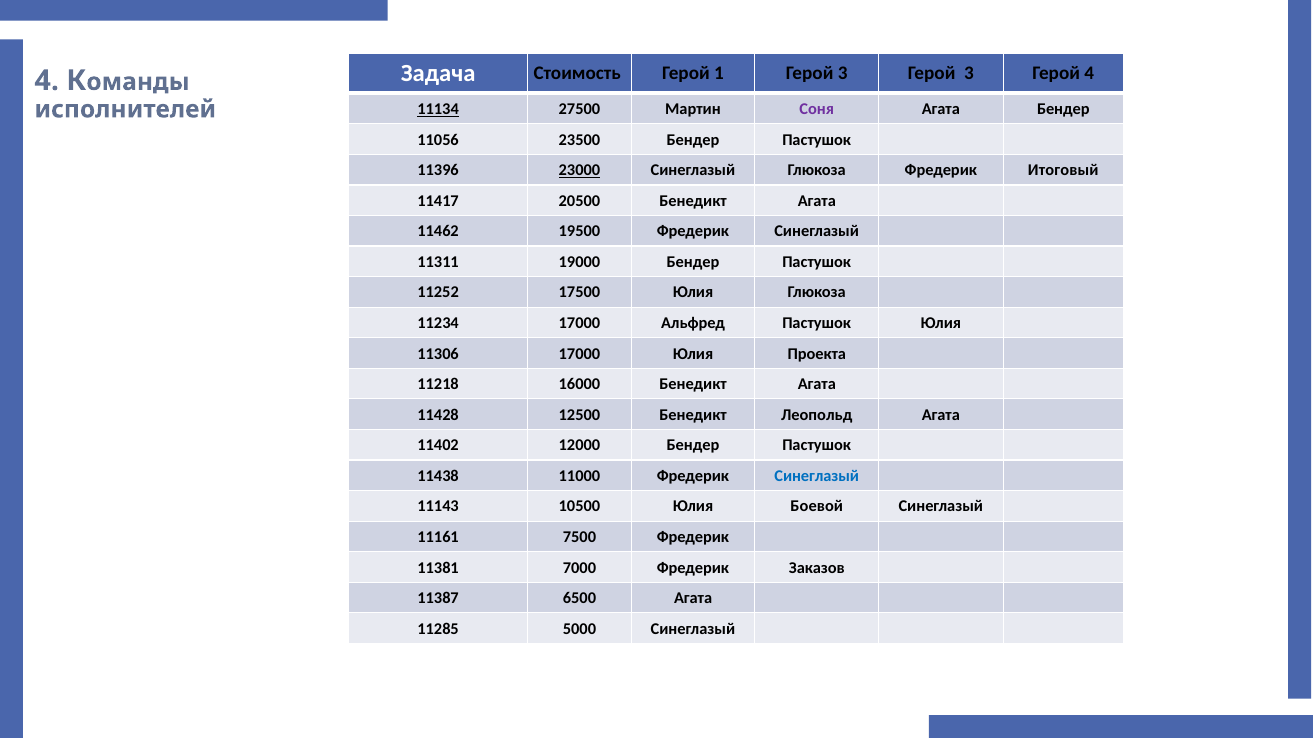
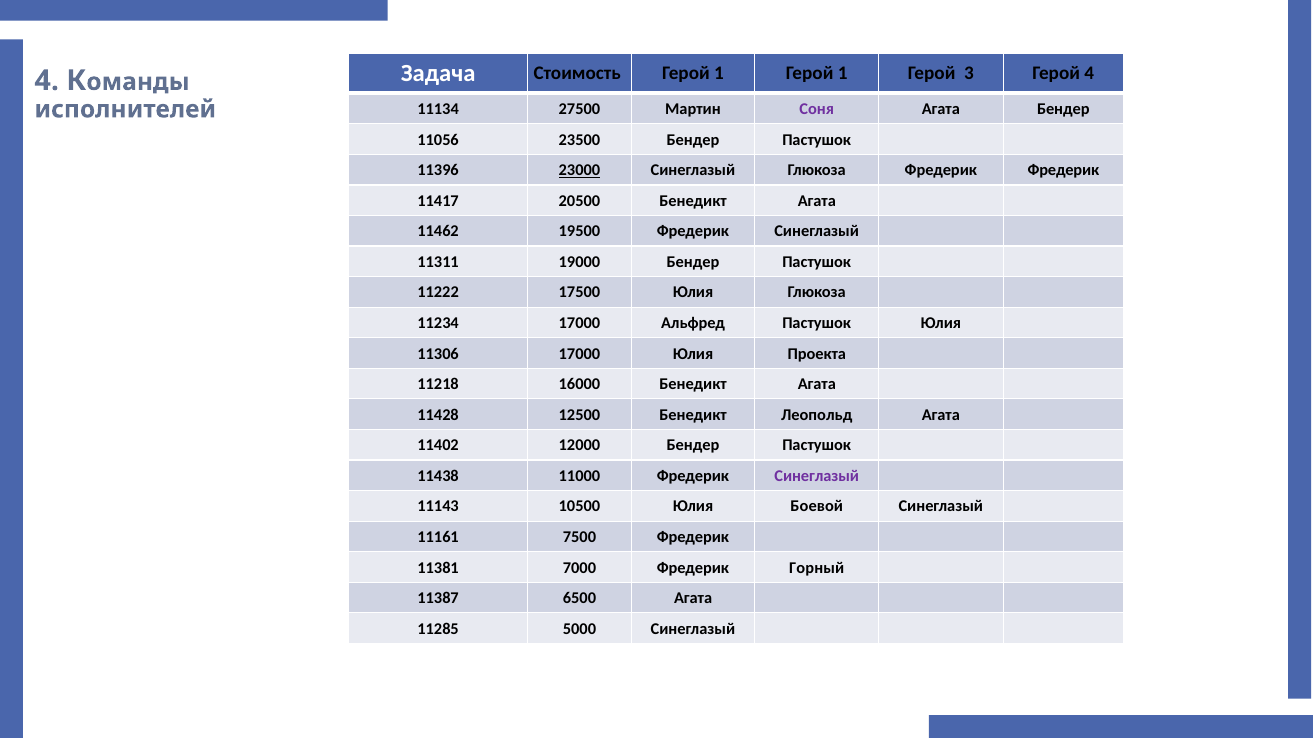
1 Герой 3: 3 -> 1 (843, 74)
11134 underline: present -> none (438, 109)
Фредерик Итоговый: Итоговый -> Фредерик (1063, 170)
11252: 11252 -> 11222 (438, 293)
Синеглазый colour: blue -> purple (817, 476)
Заказов: Заказов -> Горный (817, 568)
